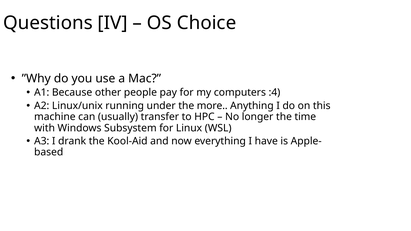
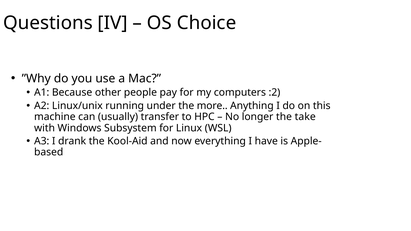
:4: :4 -> :2 (274, 93)
time: time -> take (305, 117)
